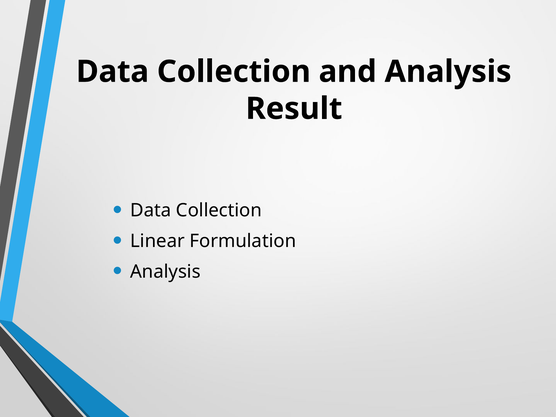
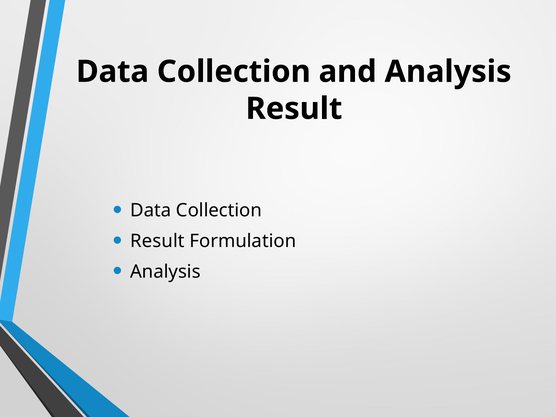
Linear: Linear -> Result (157, 241)
